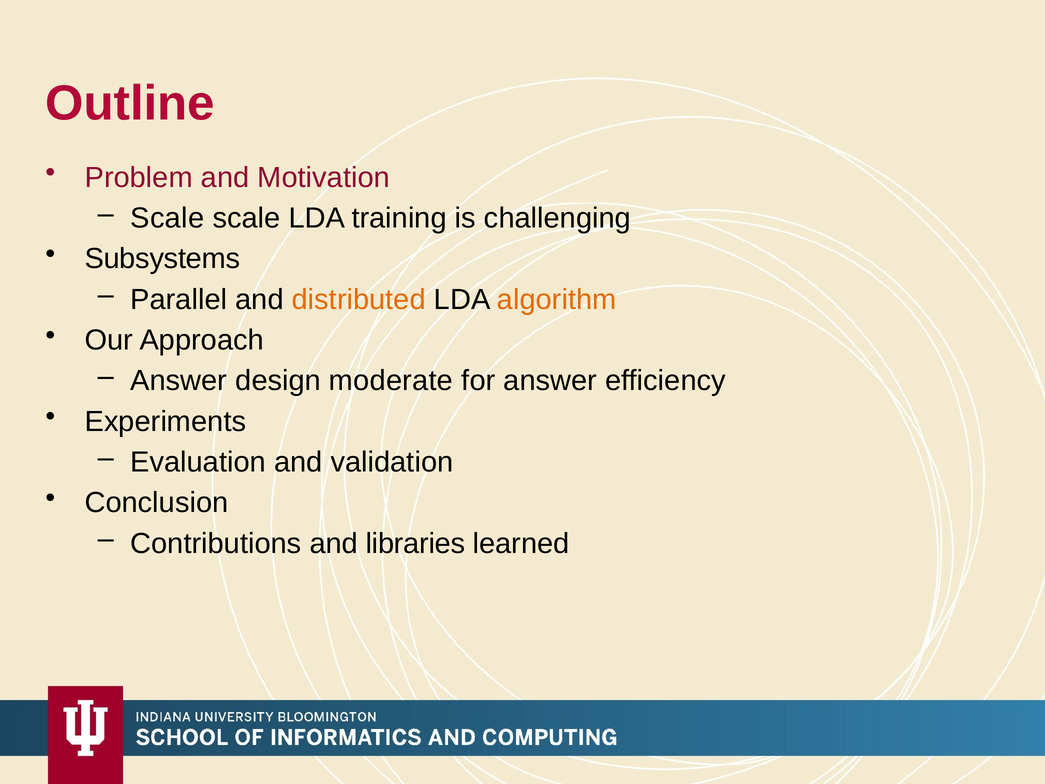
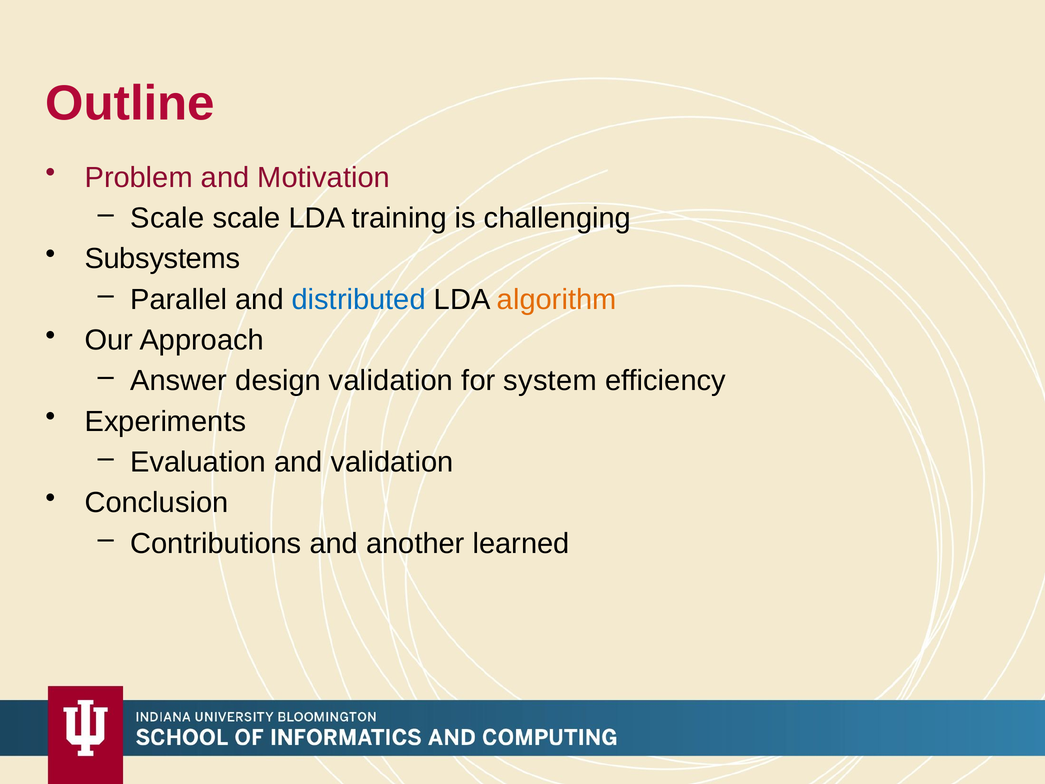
distributed colour: orange -> blue (359, 299)
design moderate: moderate -> validation (391, 381)
for answer: answer -> system (550, 381)
libraries: libraries -> another (415, 543)
